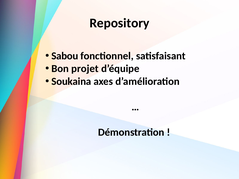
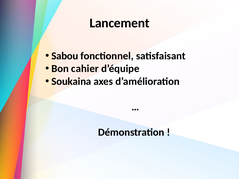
Repository: Repository -> Lancement (120, 23)
projet: projet -> cahier (85, 69)
